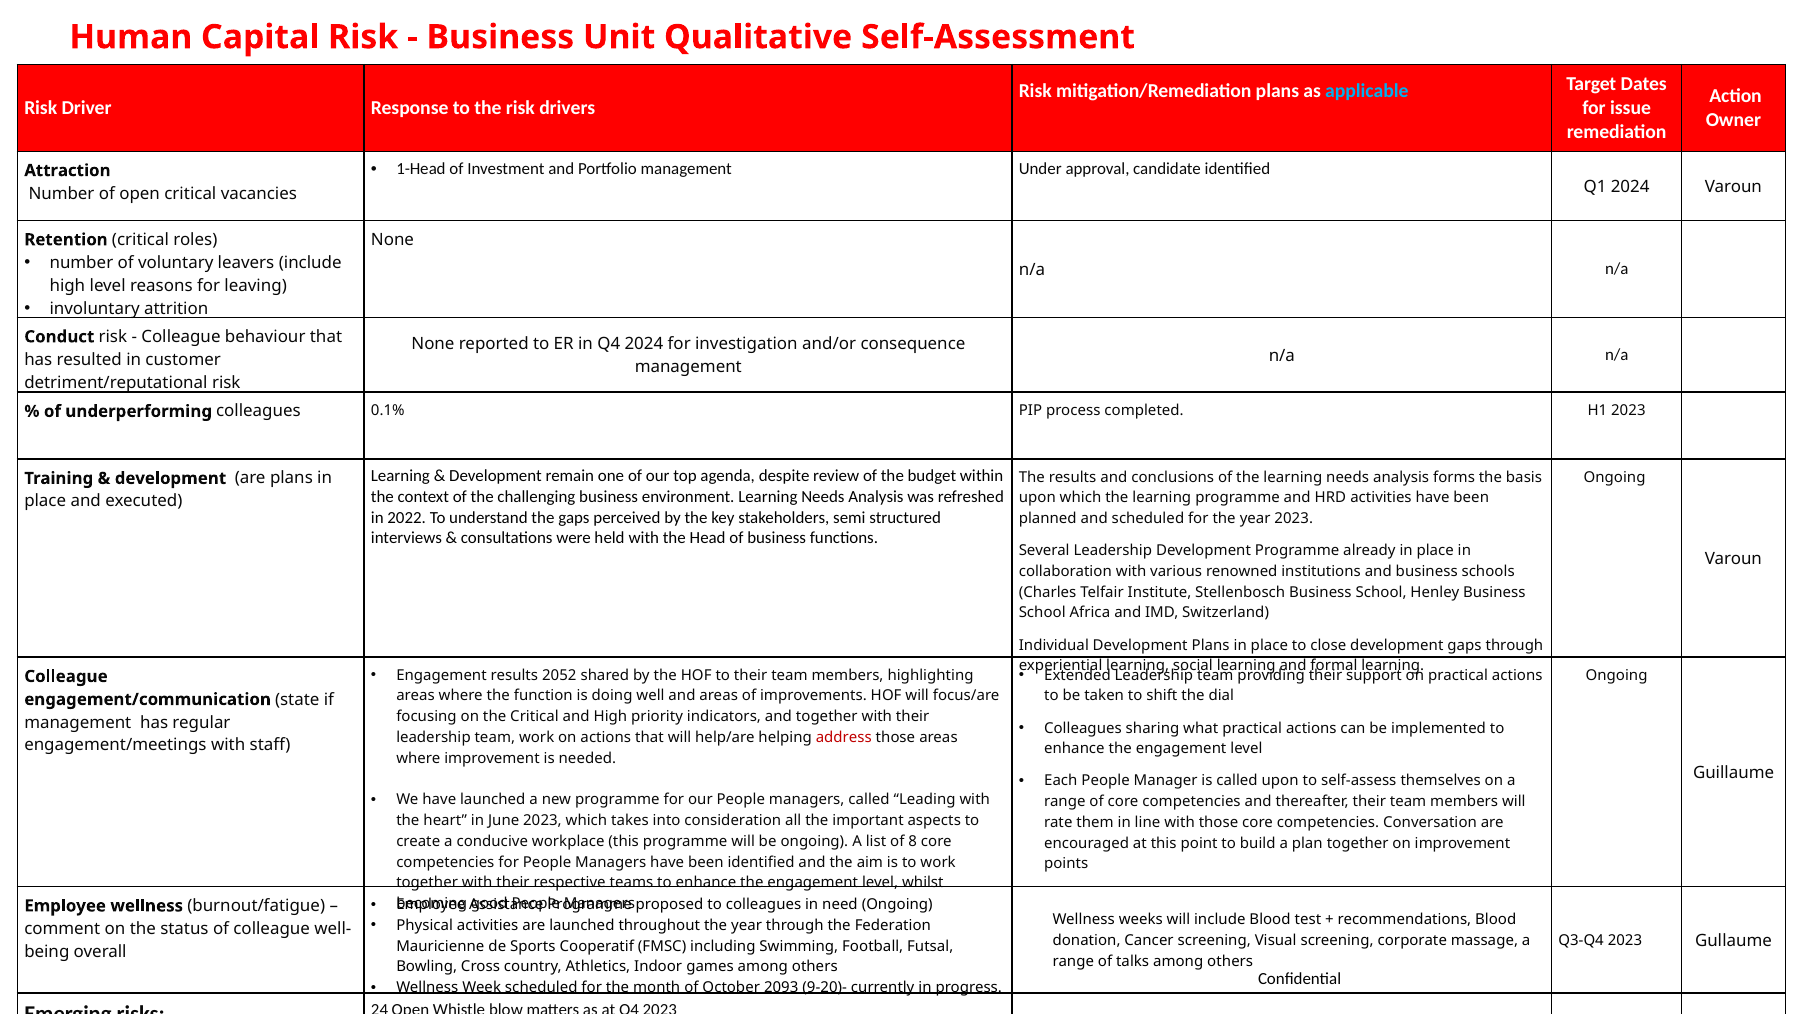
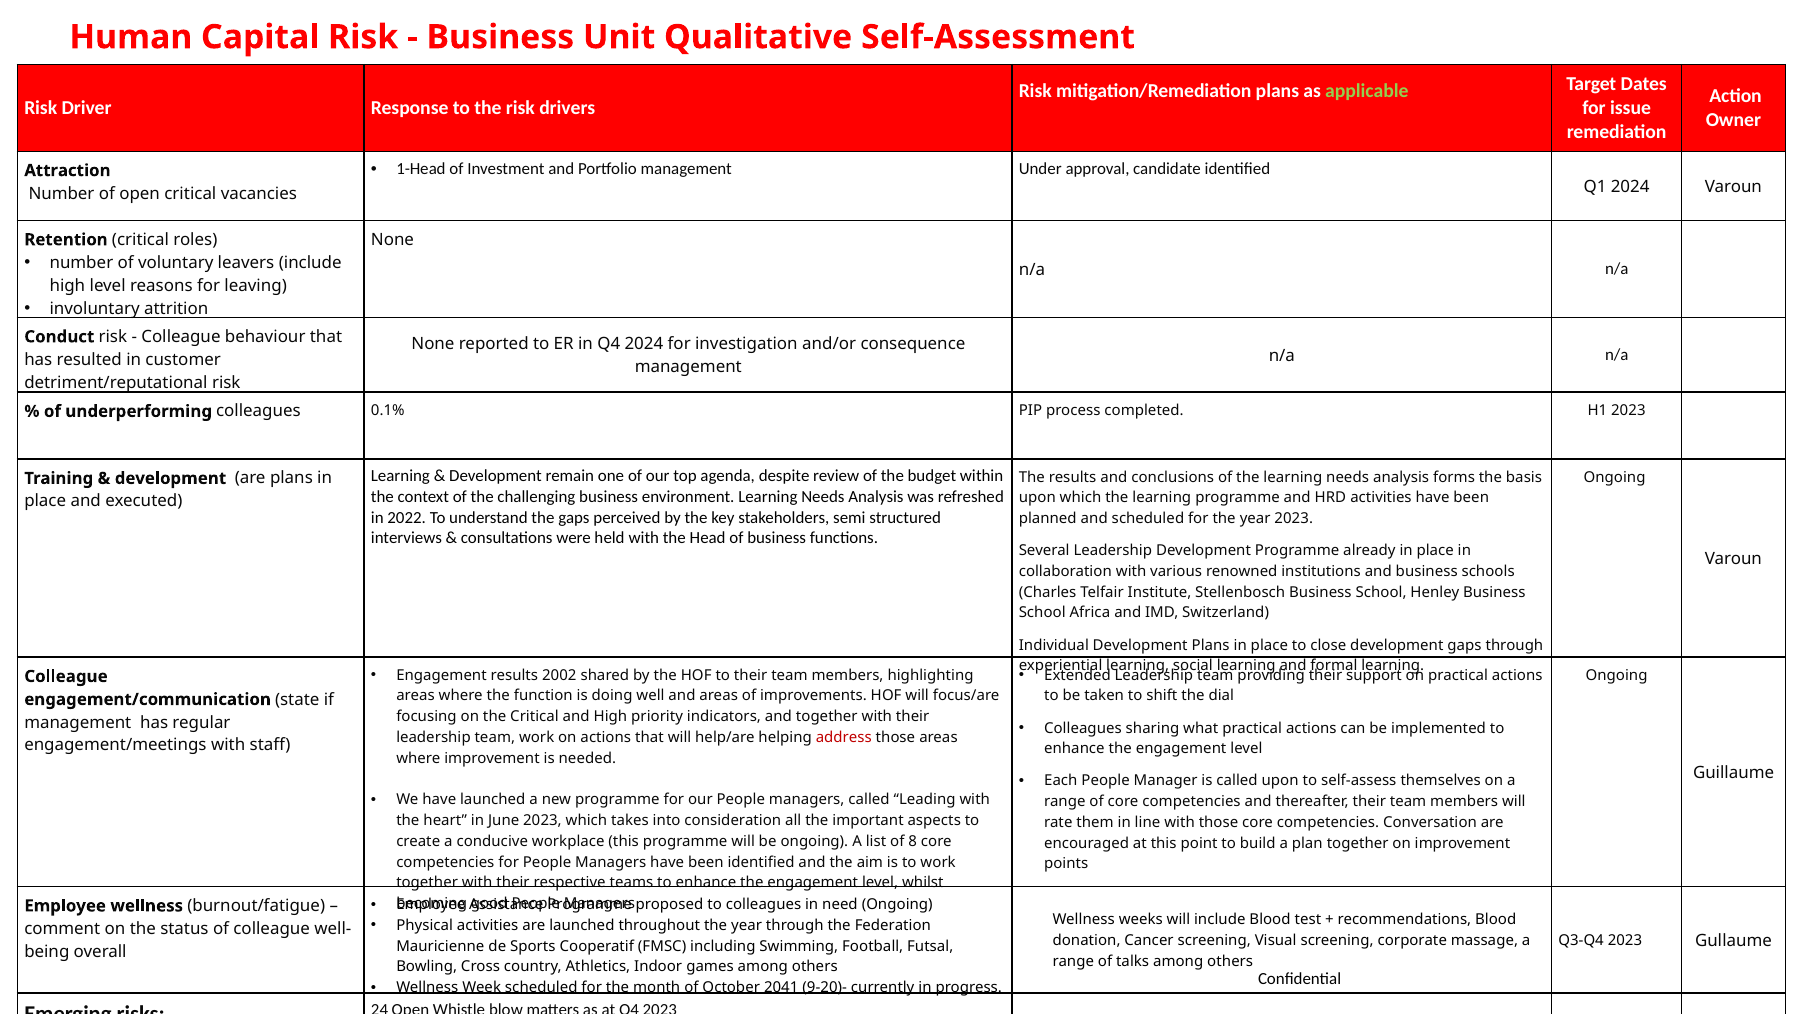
applicable colour: light blue -> light green (1367, 91)
2052: 2052 -> 2002 (559, 675)
2093: 2093 -> 2041 (781, 988)
